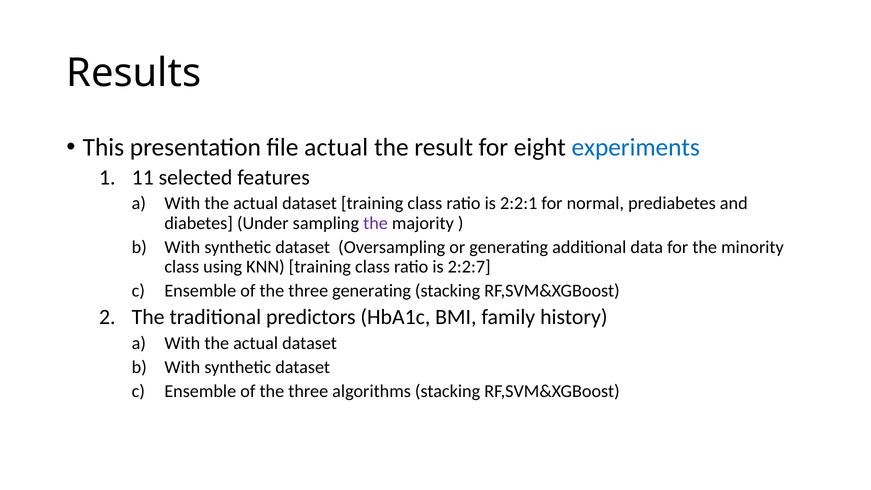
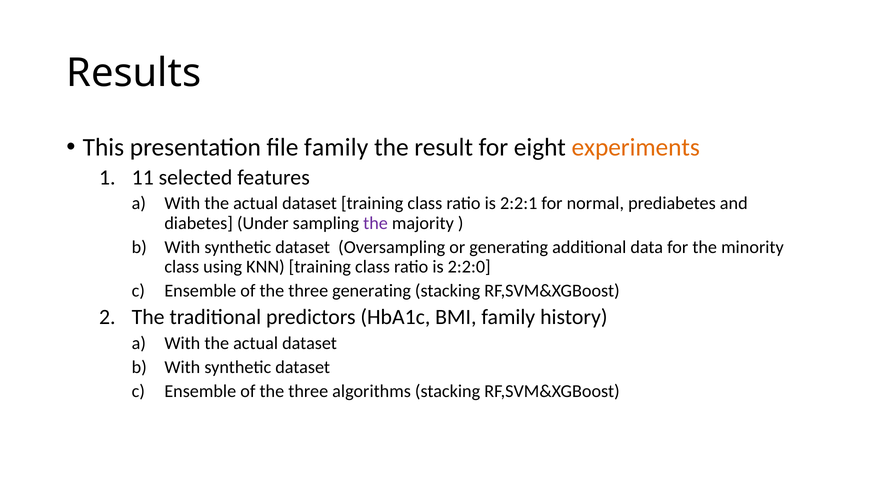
file actual: actual -> family (336, 147)
experiments colour: blue -> orange (636, 147)
2:2:7: 2:2:7 -> 2:2:0 (469, 267)
